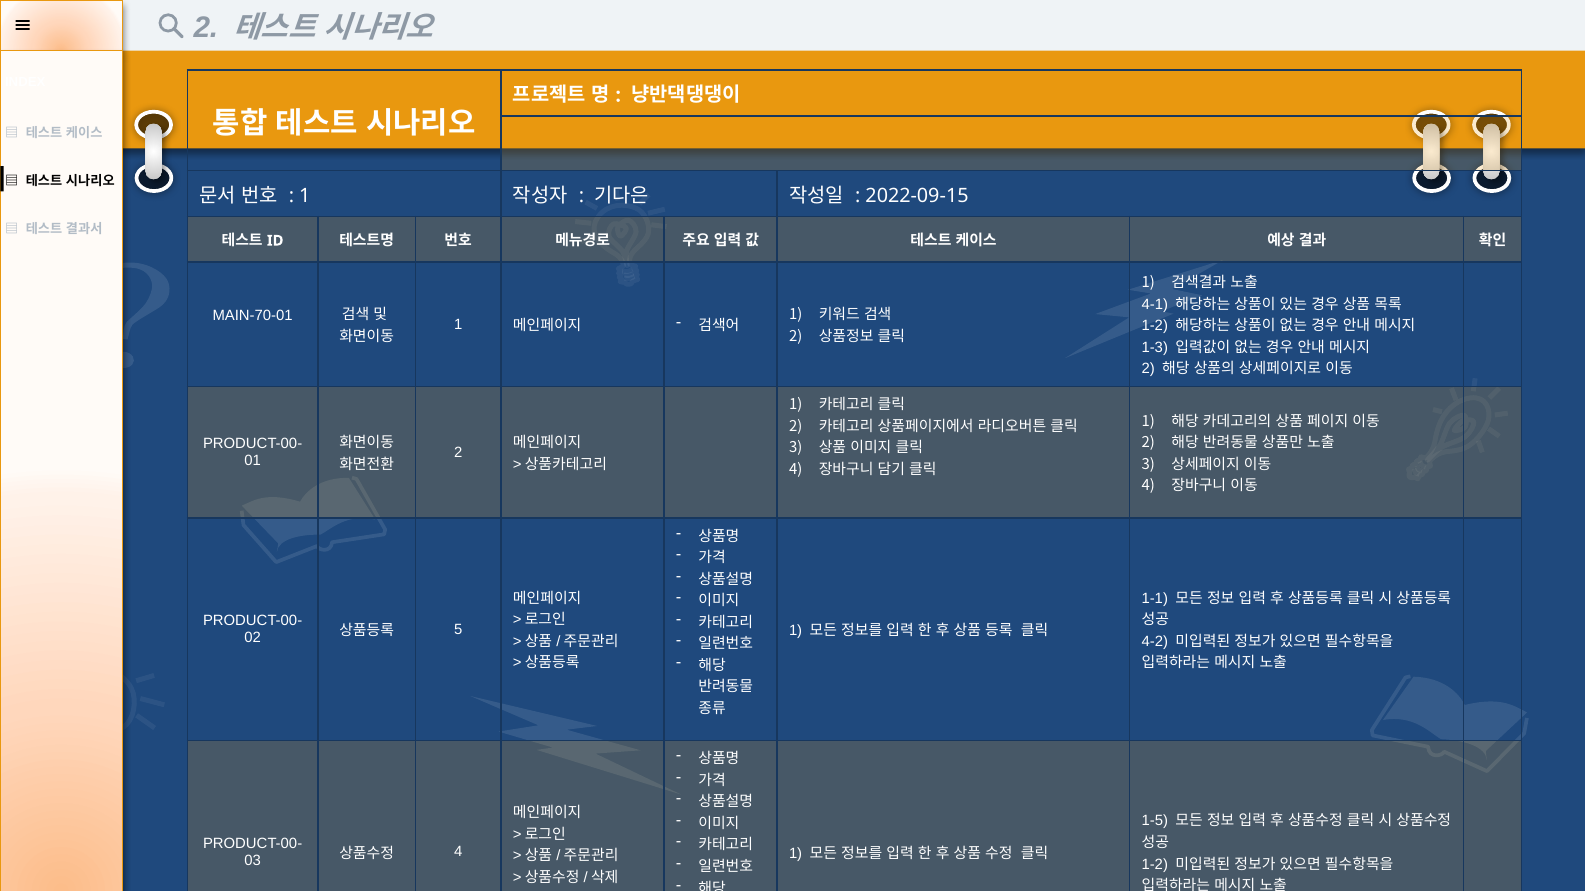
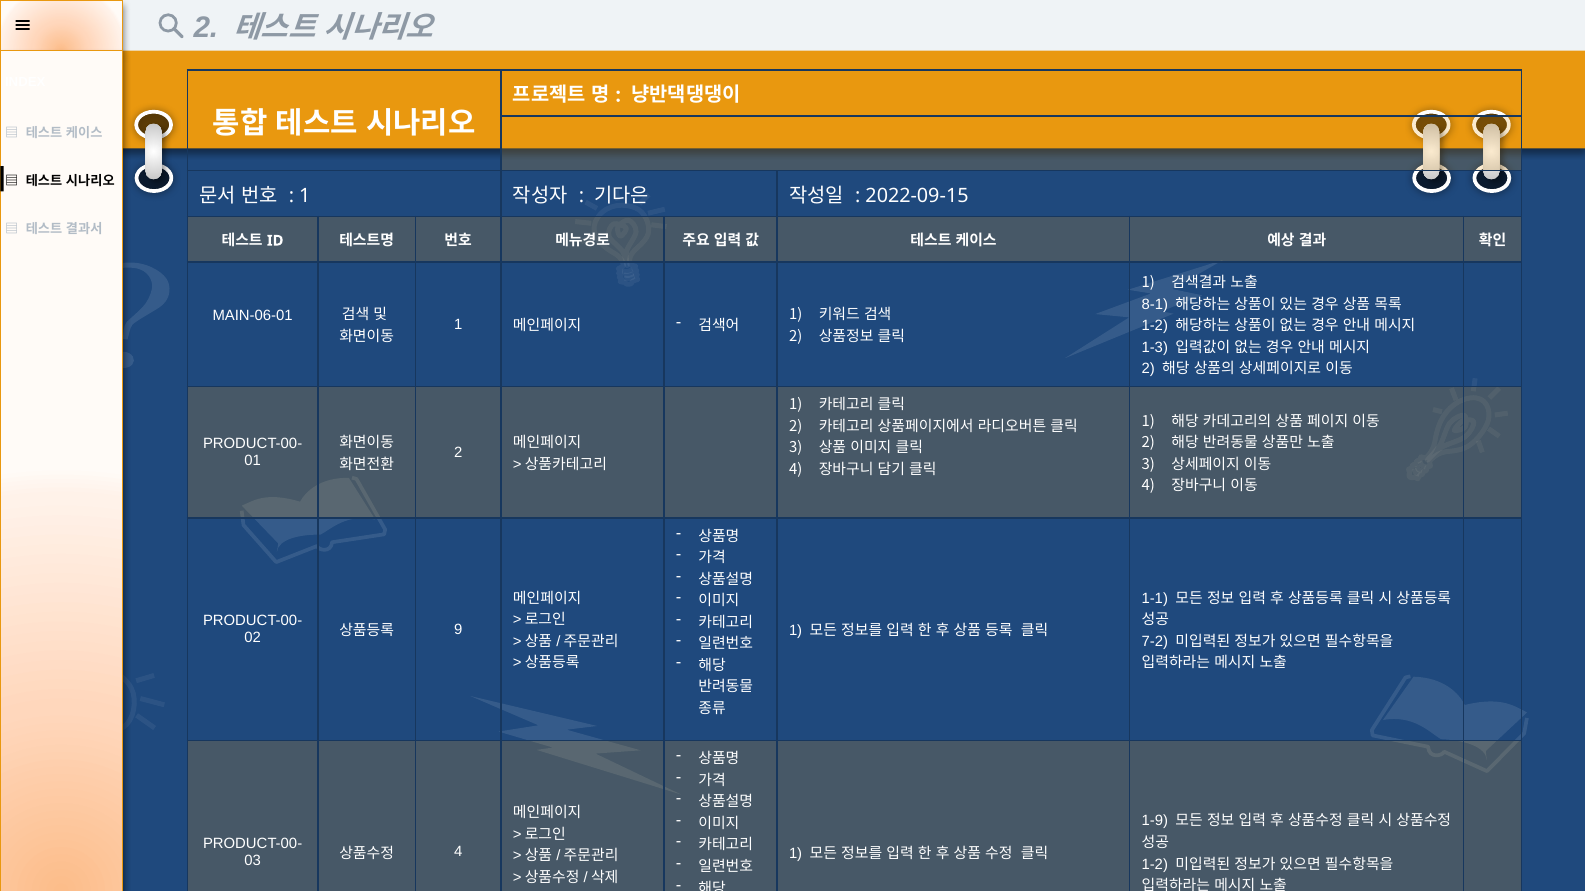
4-1: 4-1 -> 8-1 (1155, 304)
MAIN-70-01: MAIN-70-01 -> MAIN-06-01 (253, 316)
5: 5 -> 9 (458, 630)
4-2: 4-2 -> 7-2 (1155, 642)
1-5: 1-5 -> 1-9 (1155, 821)
